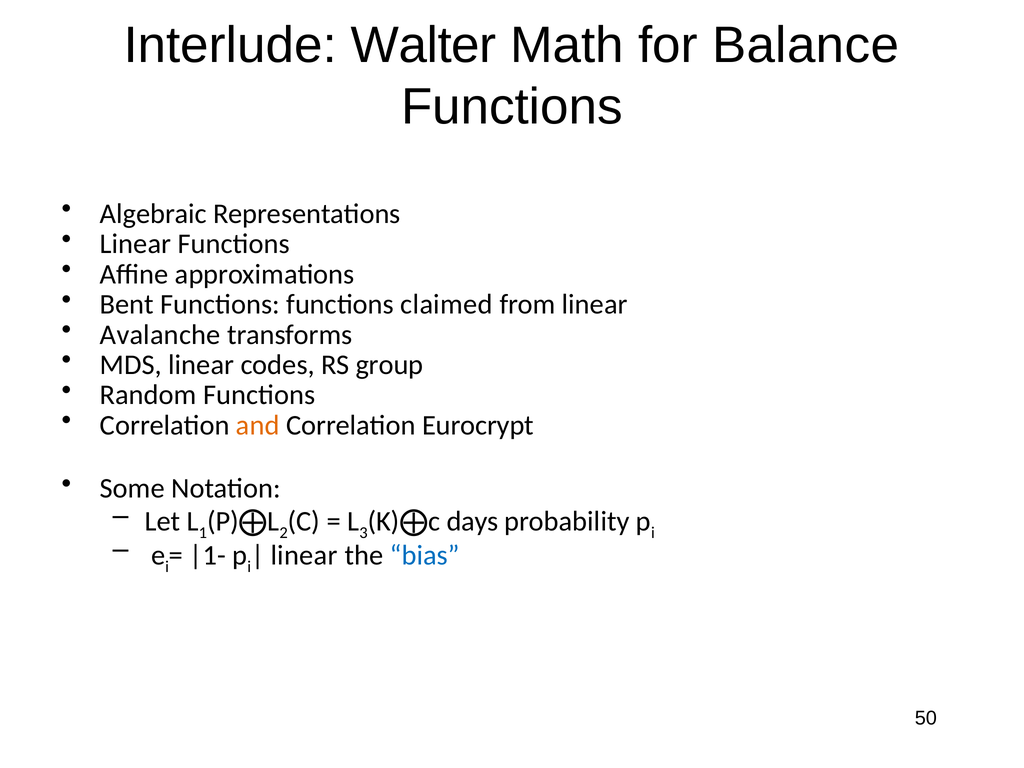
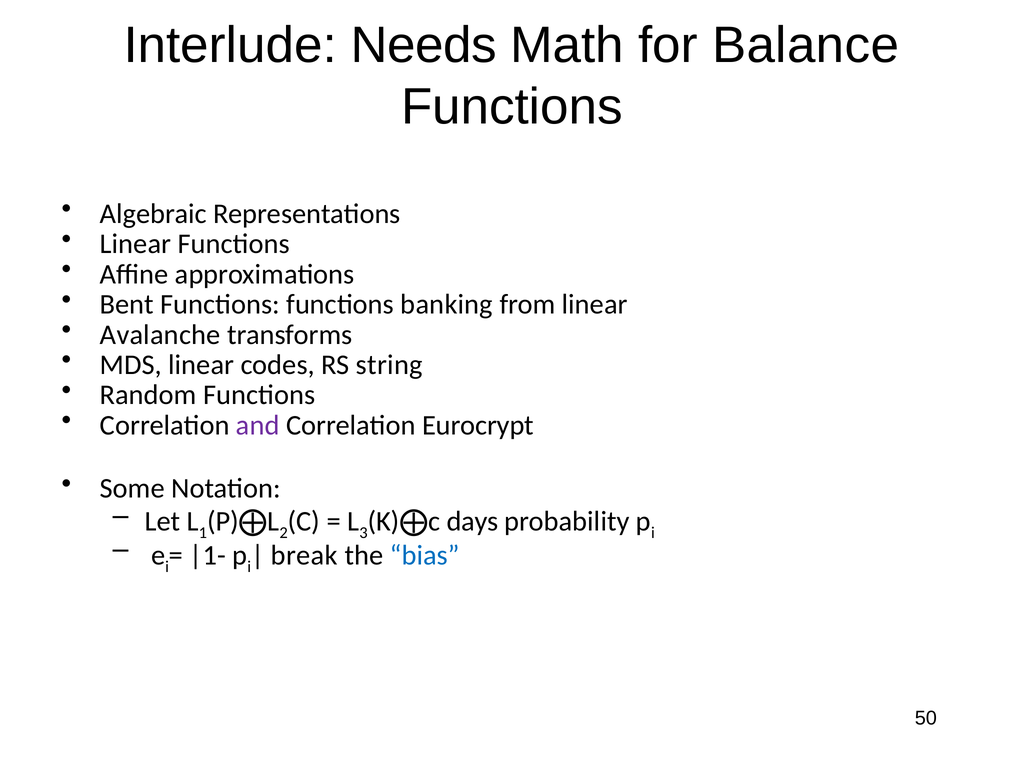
Walter: Walter -> Needs (424, 45)
claimed: claimed -> banking (447, 304)
group: group -> string (389, 365)
and colour: orange -> purple (258, 425)
linear: linear -> break (304, 556)
